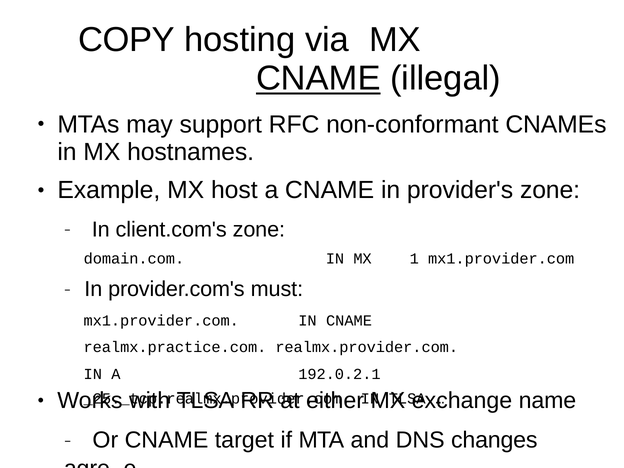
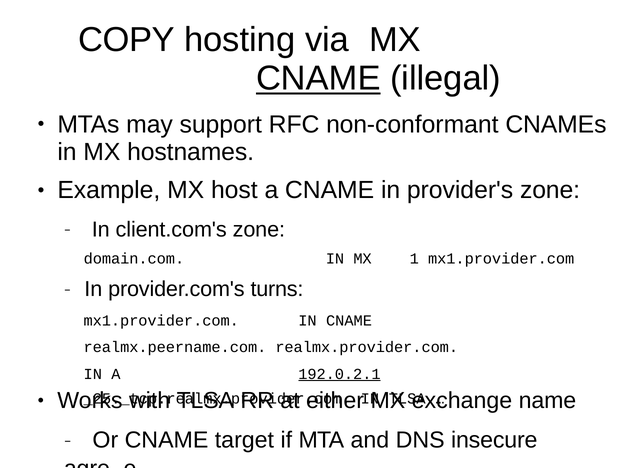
must: must -> turns (277, 289)
realmx.practice.com: realmx.practice.com -> realmx.peername.com (175, 347)
192.0.2.1 underline: none -> present (339, 374)
changes: changes -> insecure (494, 440)
